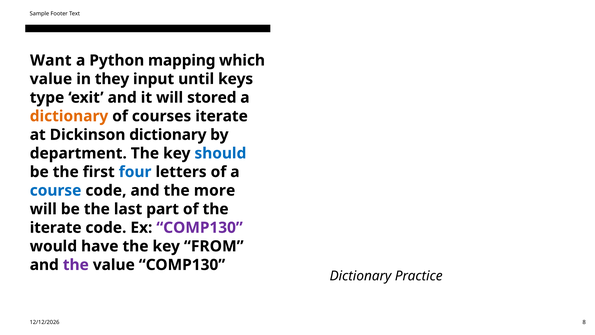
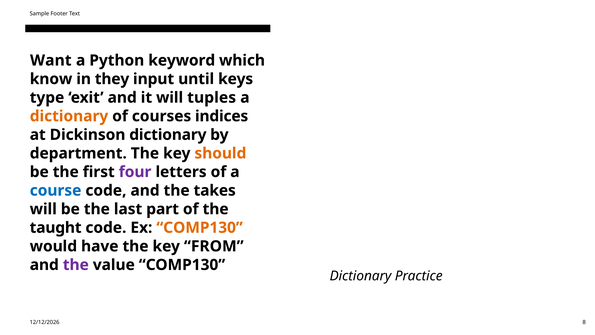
mapping: mapping -> keyword (182, 60)
value: value -> know (51, 79)
stored: stored -> tuples (212, 97)
courses iterate: iterate -> indices (222, 116)
should colour: blue -> orange (220, 153)
four colour: blue -> purple (135, 172)
more: more -> takes (215, 190)
iterate: iterate -> taught (56, 227)
COMP130 colour: purple -> orange (200, 227)
